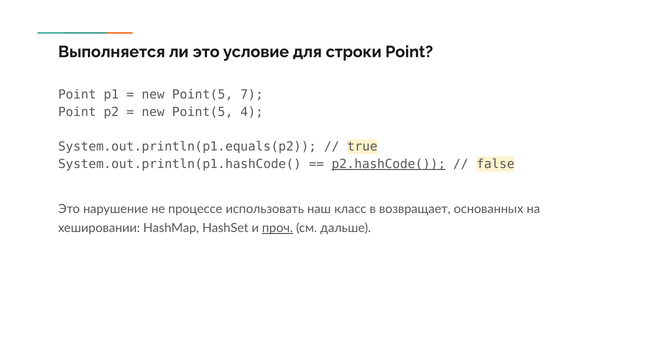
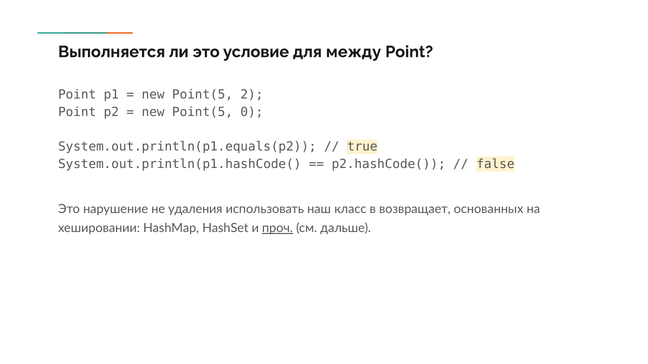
строки: строки -> между (354, 52)
7: 7 -> 2 (252, 95)
4: 4 -> 0 (252, 112)
p2.hashCode( underline: present -> none (389, 164)
процессе: процессе -> удаления (195, 209)
